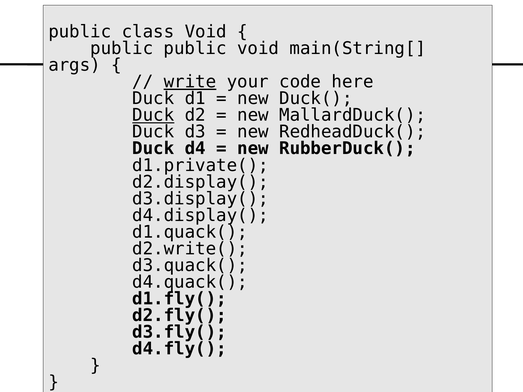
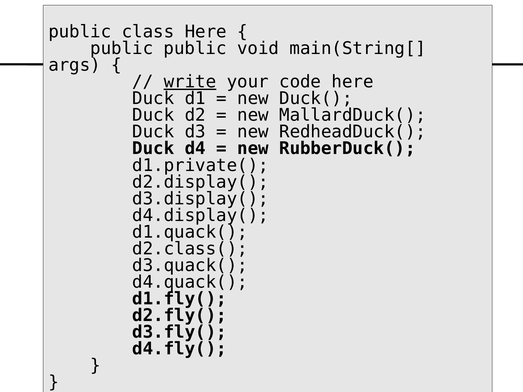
class Void: Void -> Here (206, 32)
Duck underline: present -> none (153, 115)
d2.write(: d2.write( -> d2.class( (190, 249)
